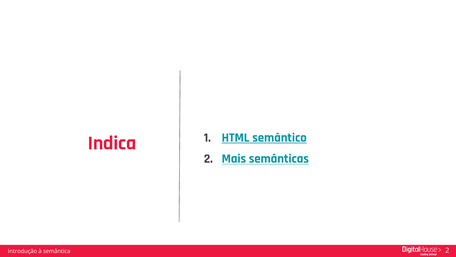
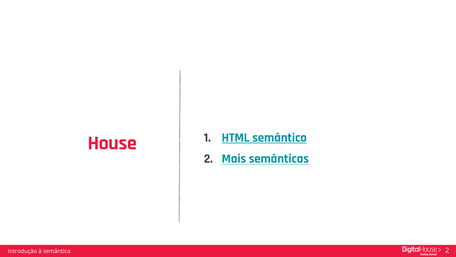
Indica: Indica -> House (112, 143)
